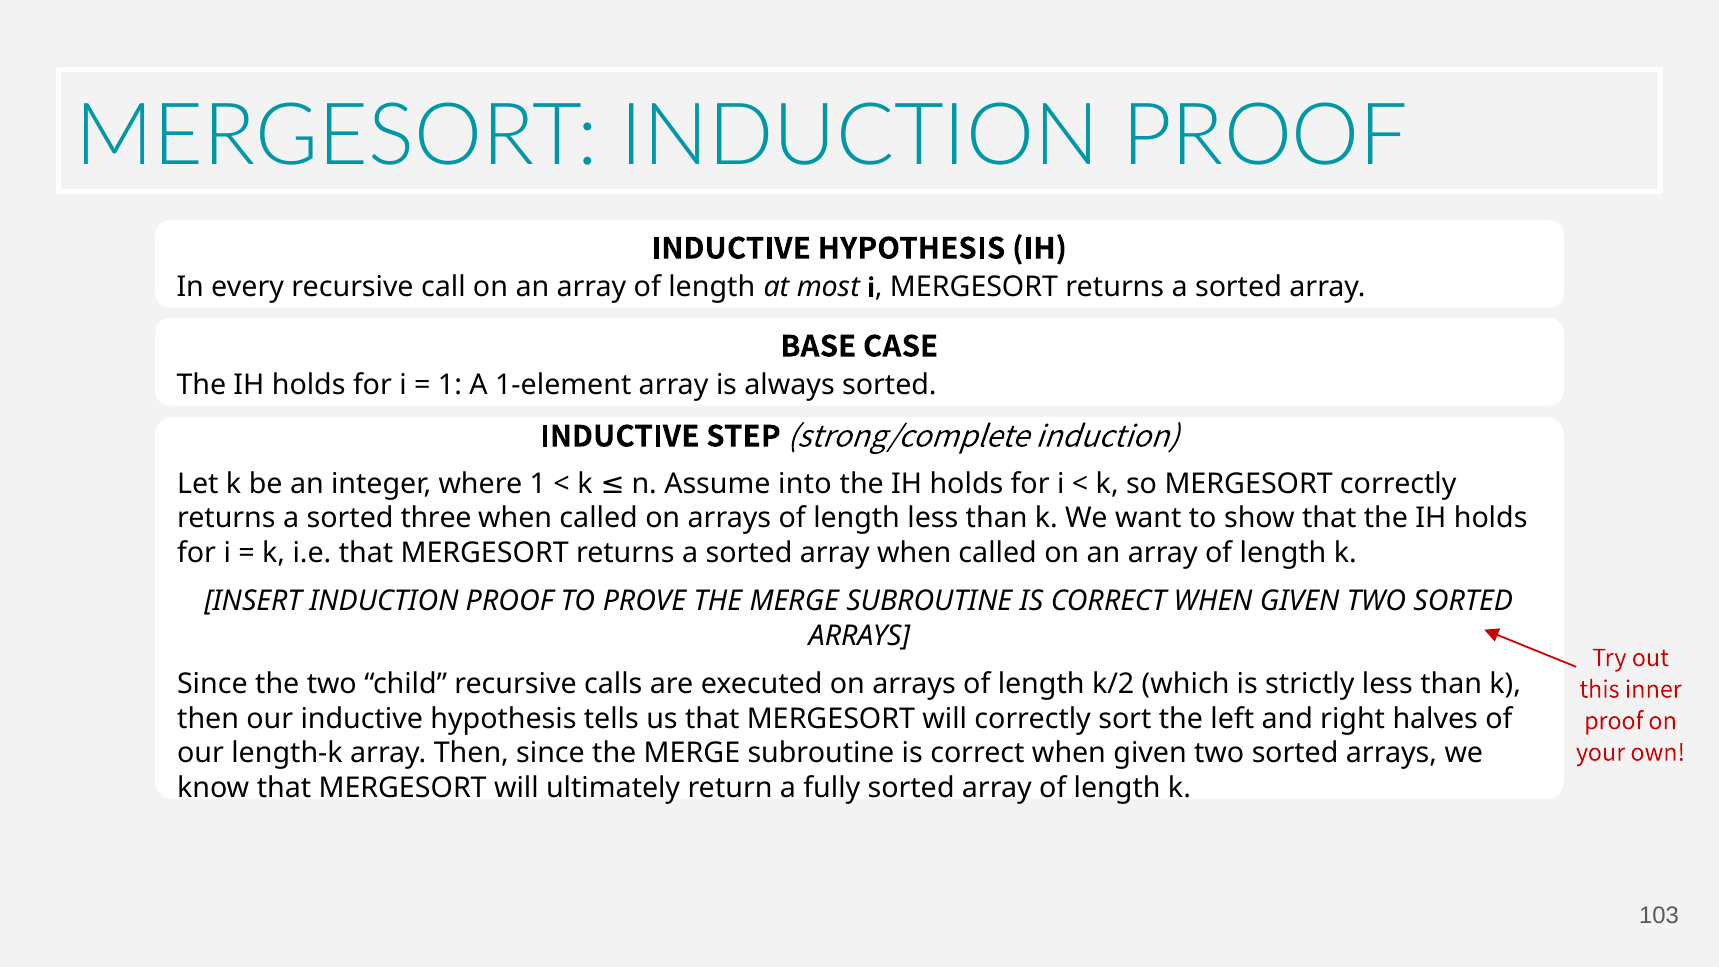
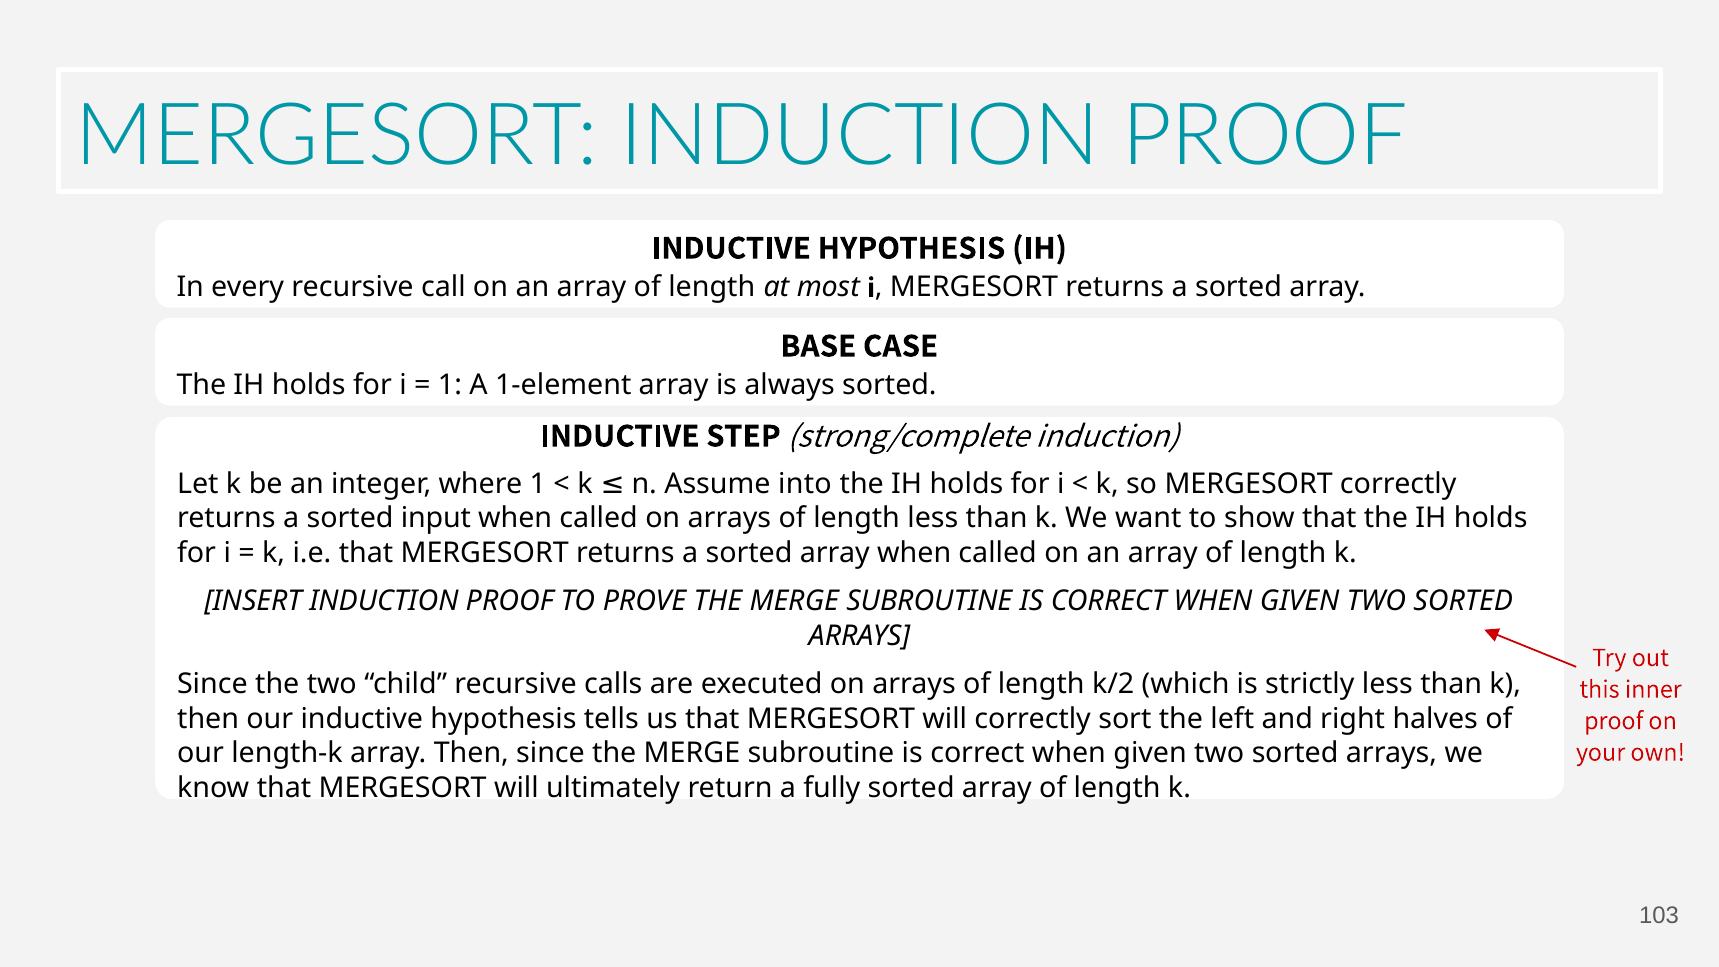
three: three -> input (436, 518)
